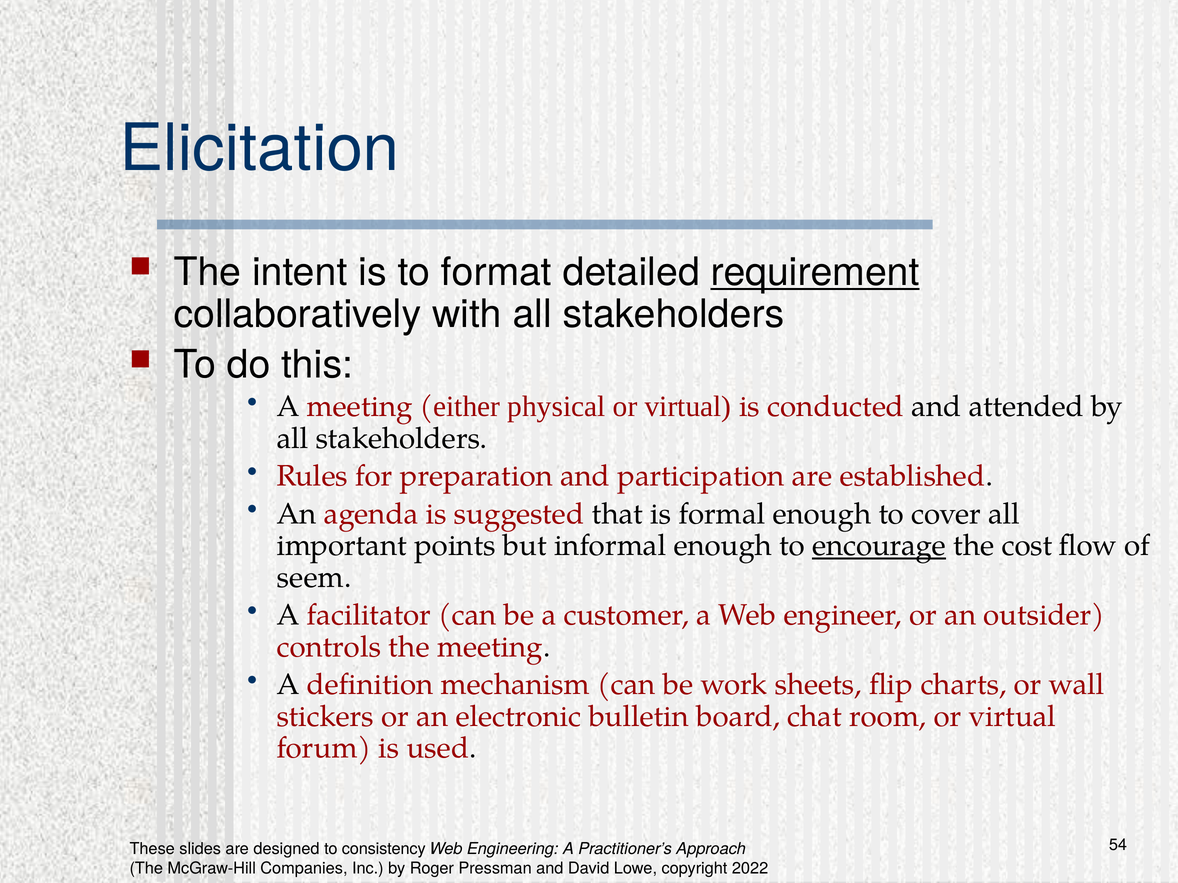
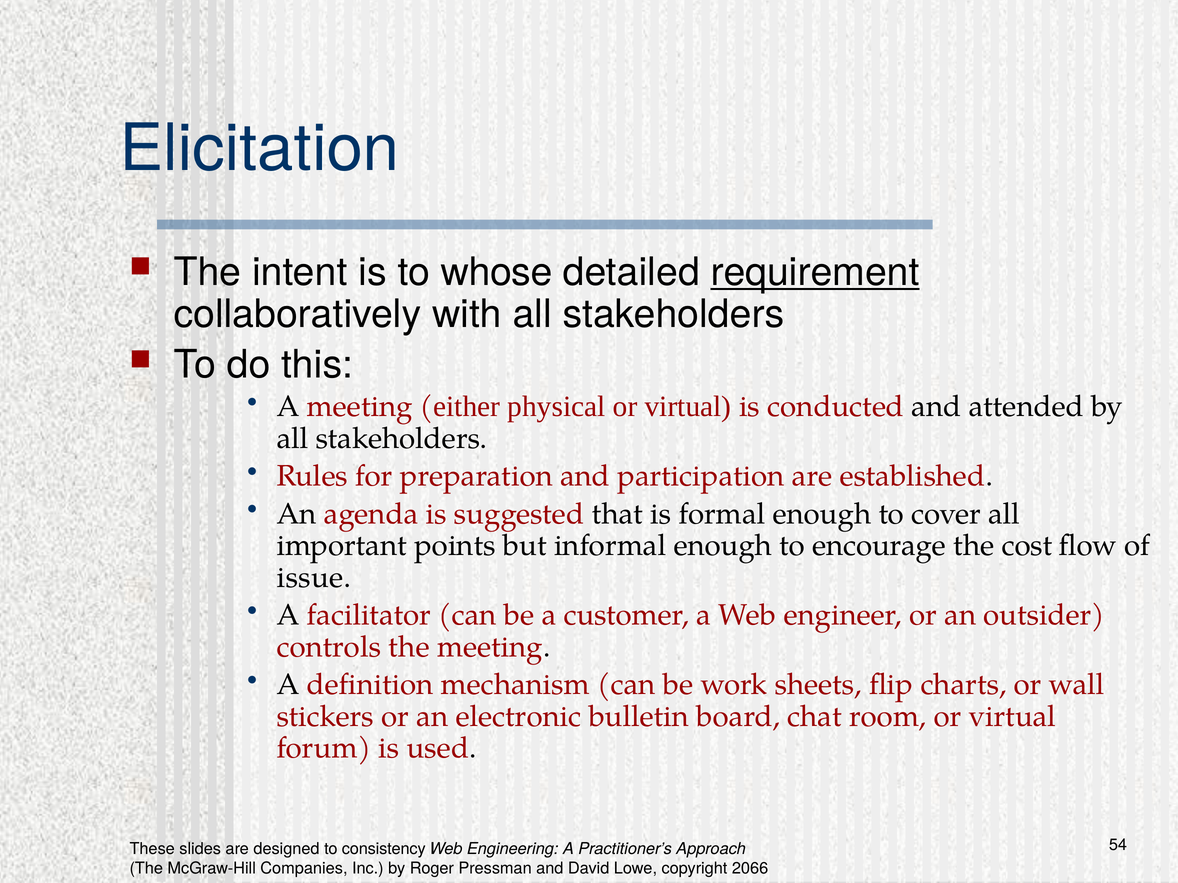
format: format -> whose (497, 272)
encourage underline: present -> none (879, 546)
seem: seem -> issue (314, 578)
2022: 2022 -> 2066 (750, 869)
